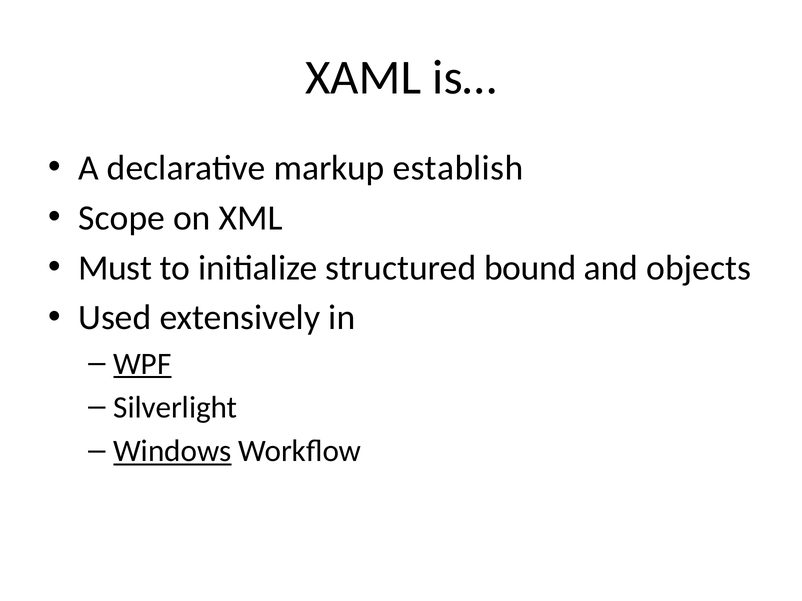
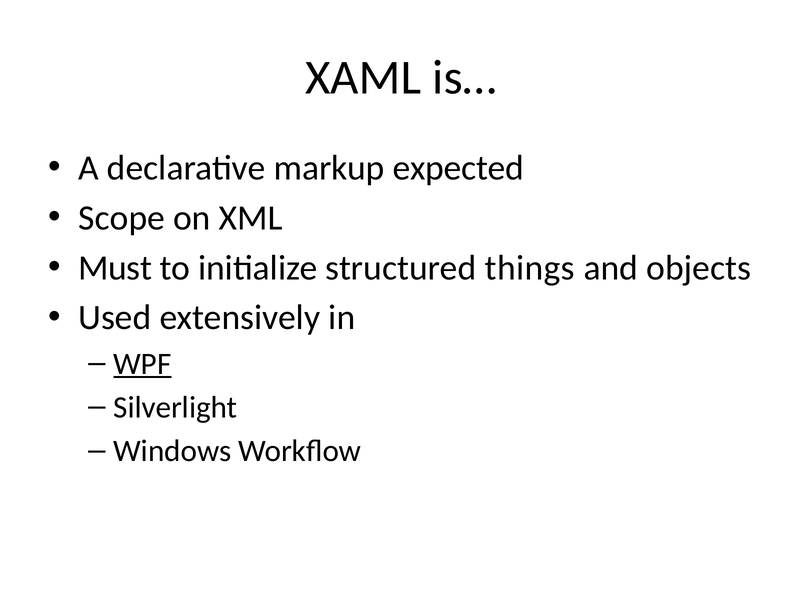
establish: establish -> expected (458, 168)
bound: bound -> things (530, 268)
Windows underline: present -> none (172, 451)
